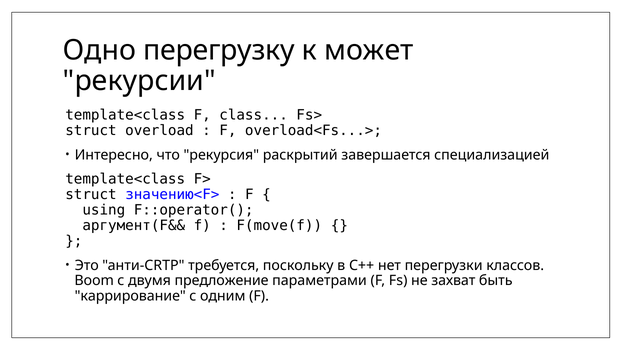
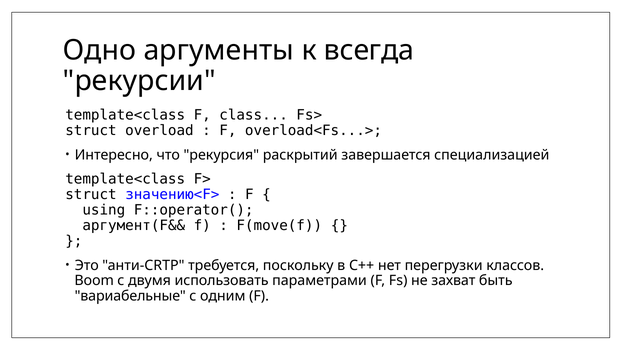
перегрузку: перегрузку -> аргументы (219, 50)
может: может -> всегда (369, 50)
предложение: предложение -> использовать (222, 281)
каррирование: каррирование -> вариабельные (130, 296)
